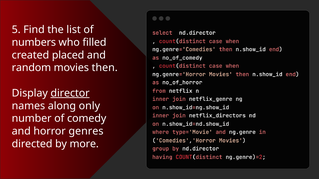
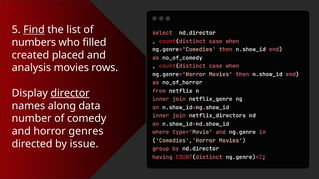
Find underline: none -> present (34, 30)
random: random -> analysis (31, 68)
then: then -> rows (105, 68)
only: only -> data (89, 106)
more: more -> issue (84, 144)
